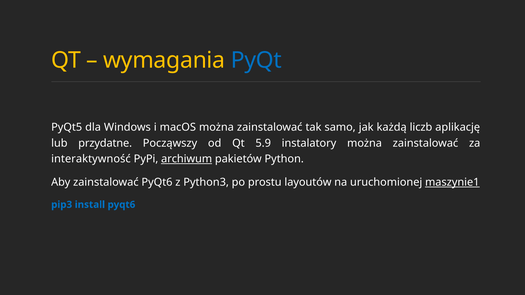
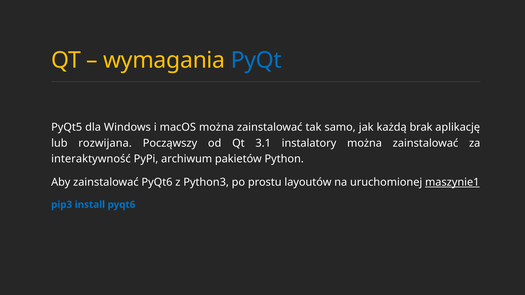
liczb: liczb -> brak (421, 127)
przydatne: przydatne -> rozwijana (105, 143)
5.9: 5.9 -> 3.1 (263, 143)
archiwum underline: present -> none (187, 159)
